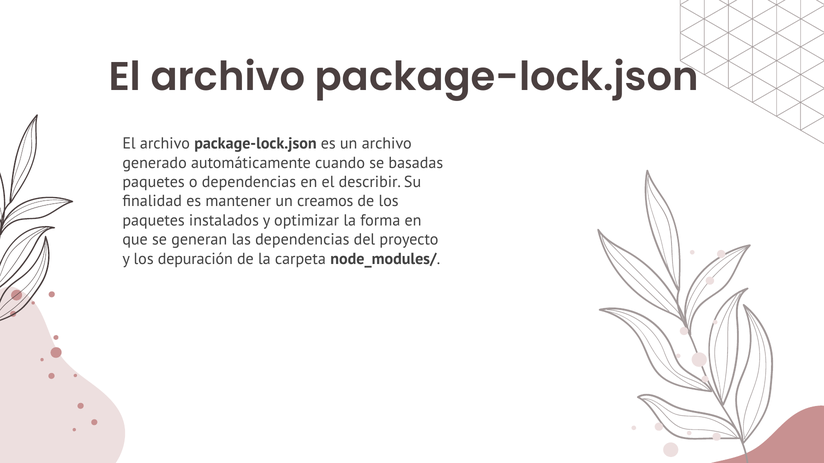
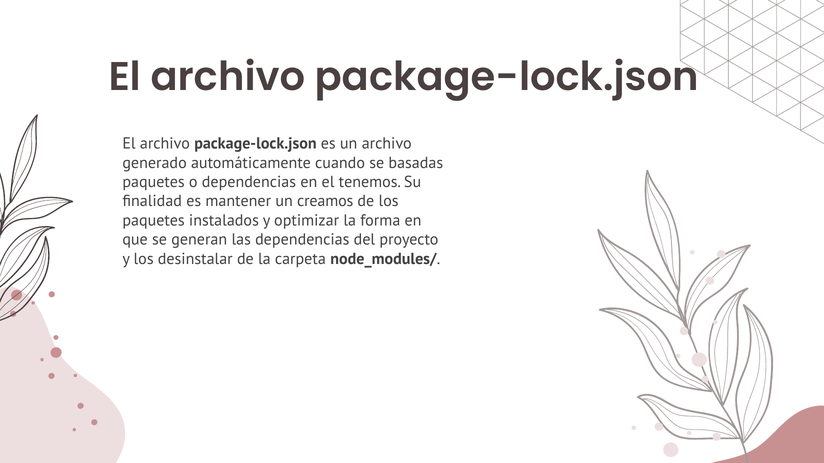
describir: describir -> tenemos (370, 182)
depuración: depuración -> desinstalar (195, 259)
